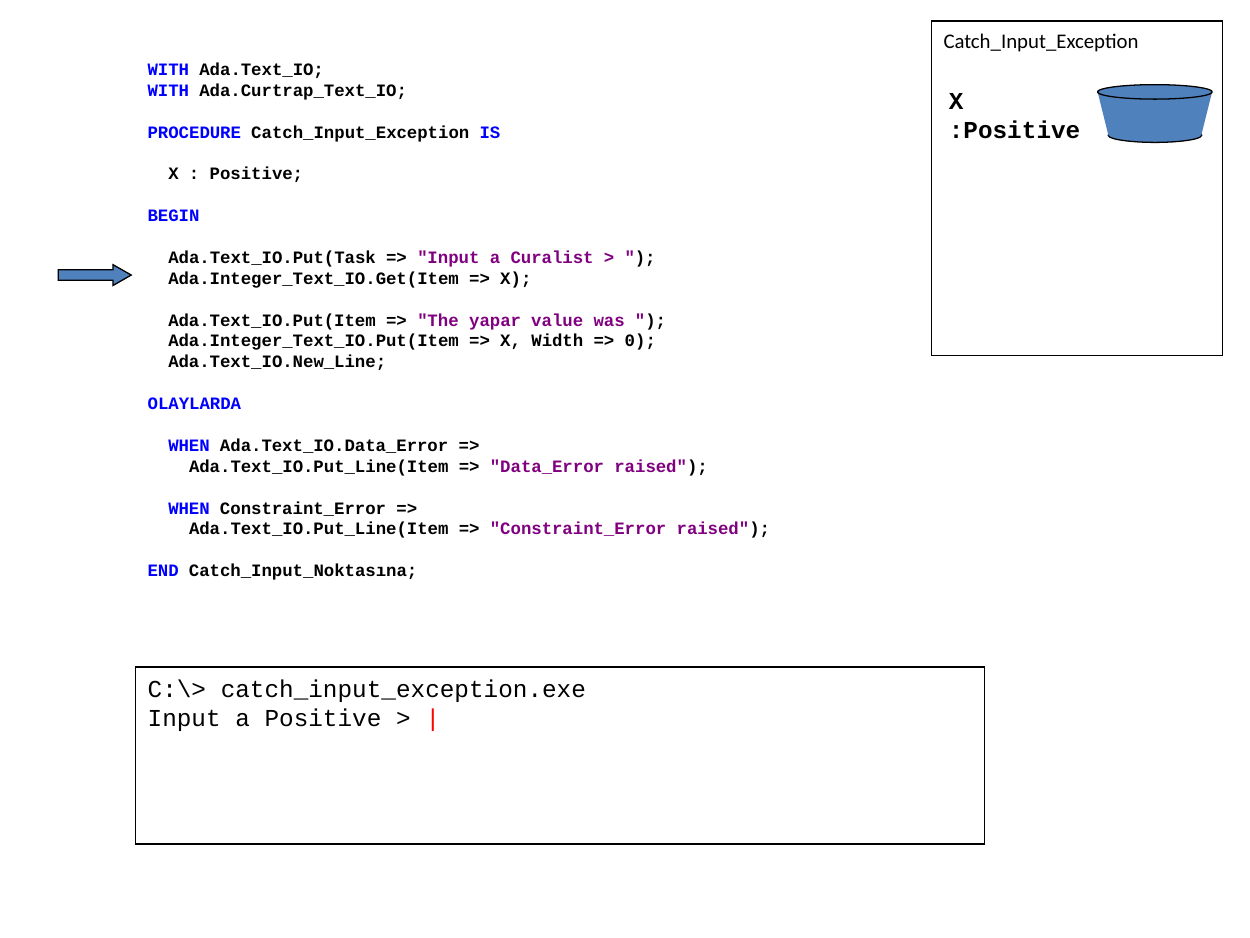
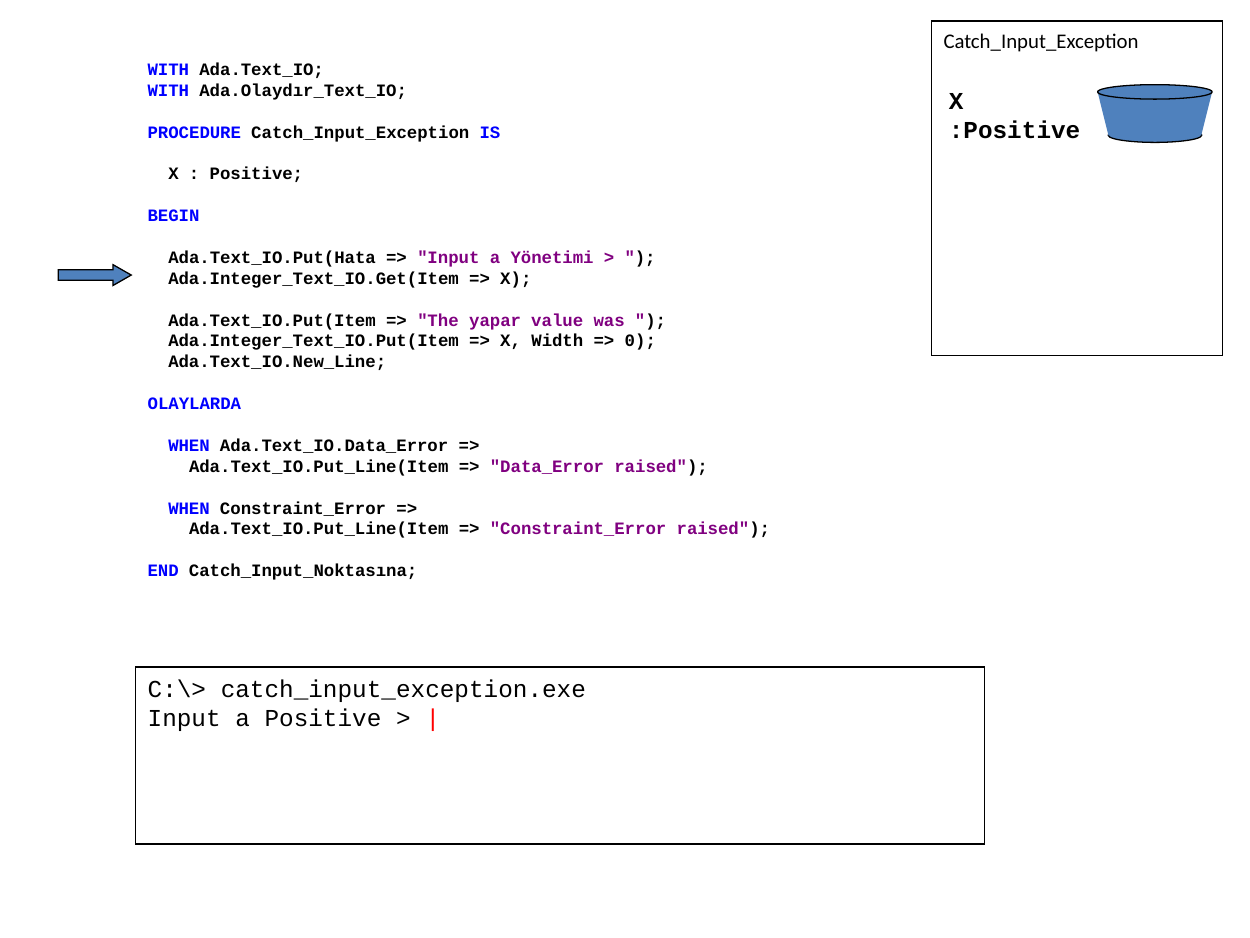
Ada.Curtrap_Text_IO: Ada.Curtrap_Text_IO -> Ada.Olaydır_Text_IO (303, 91)
Ada.Text_IO.Put(Task: Ada.Text_IO.Put(Task -> Ada.Text_IO.Put(Hata (272, 258)
Curalist: Curalist -> Yönetimi (552, 258)
